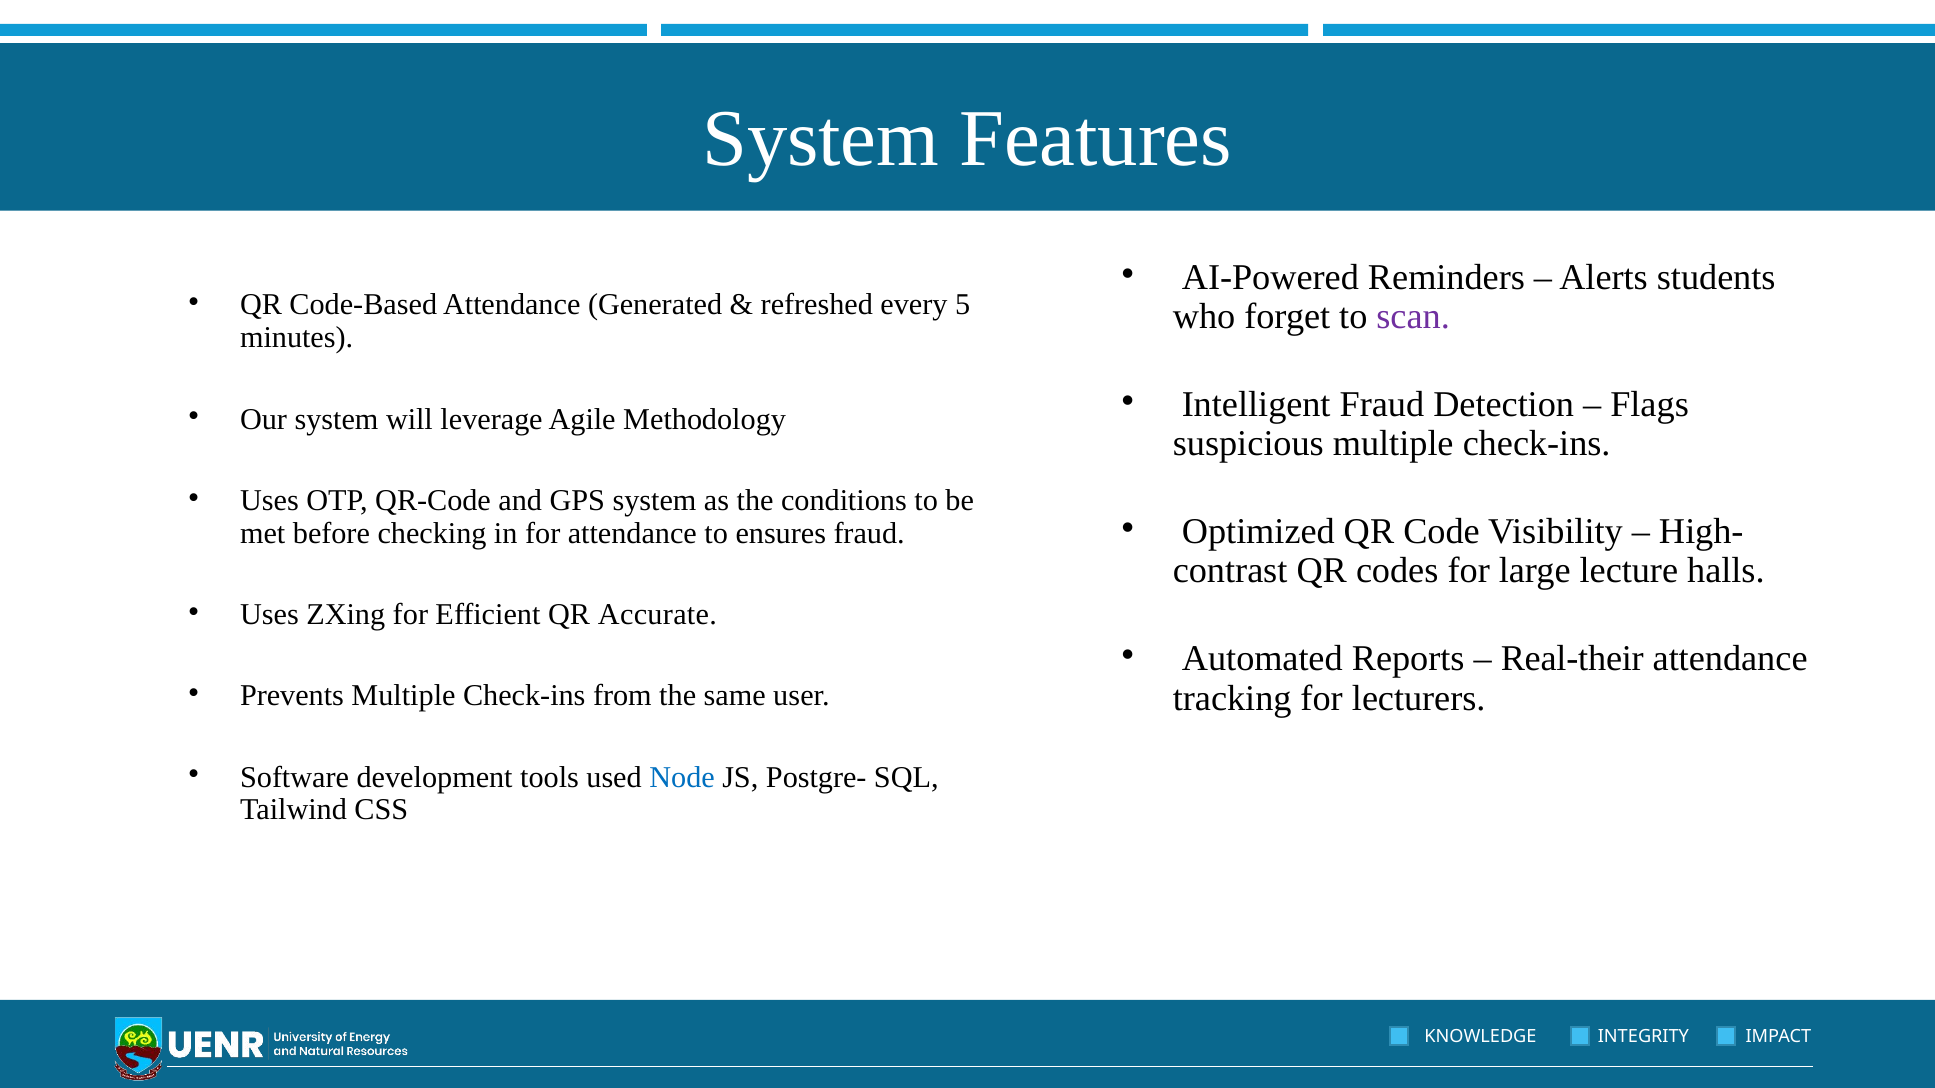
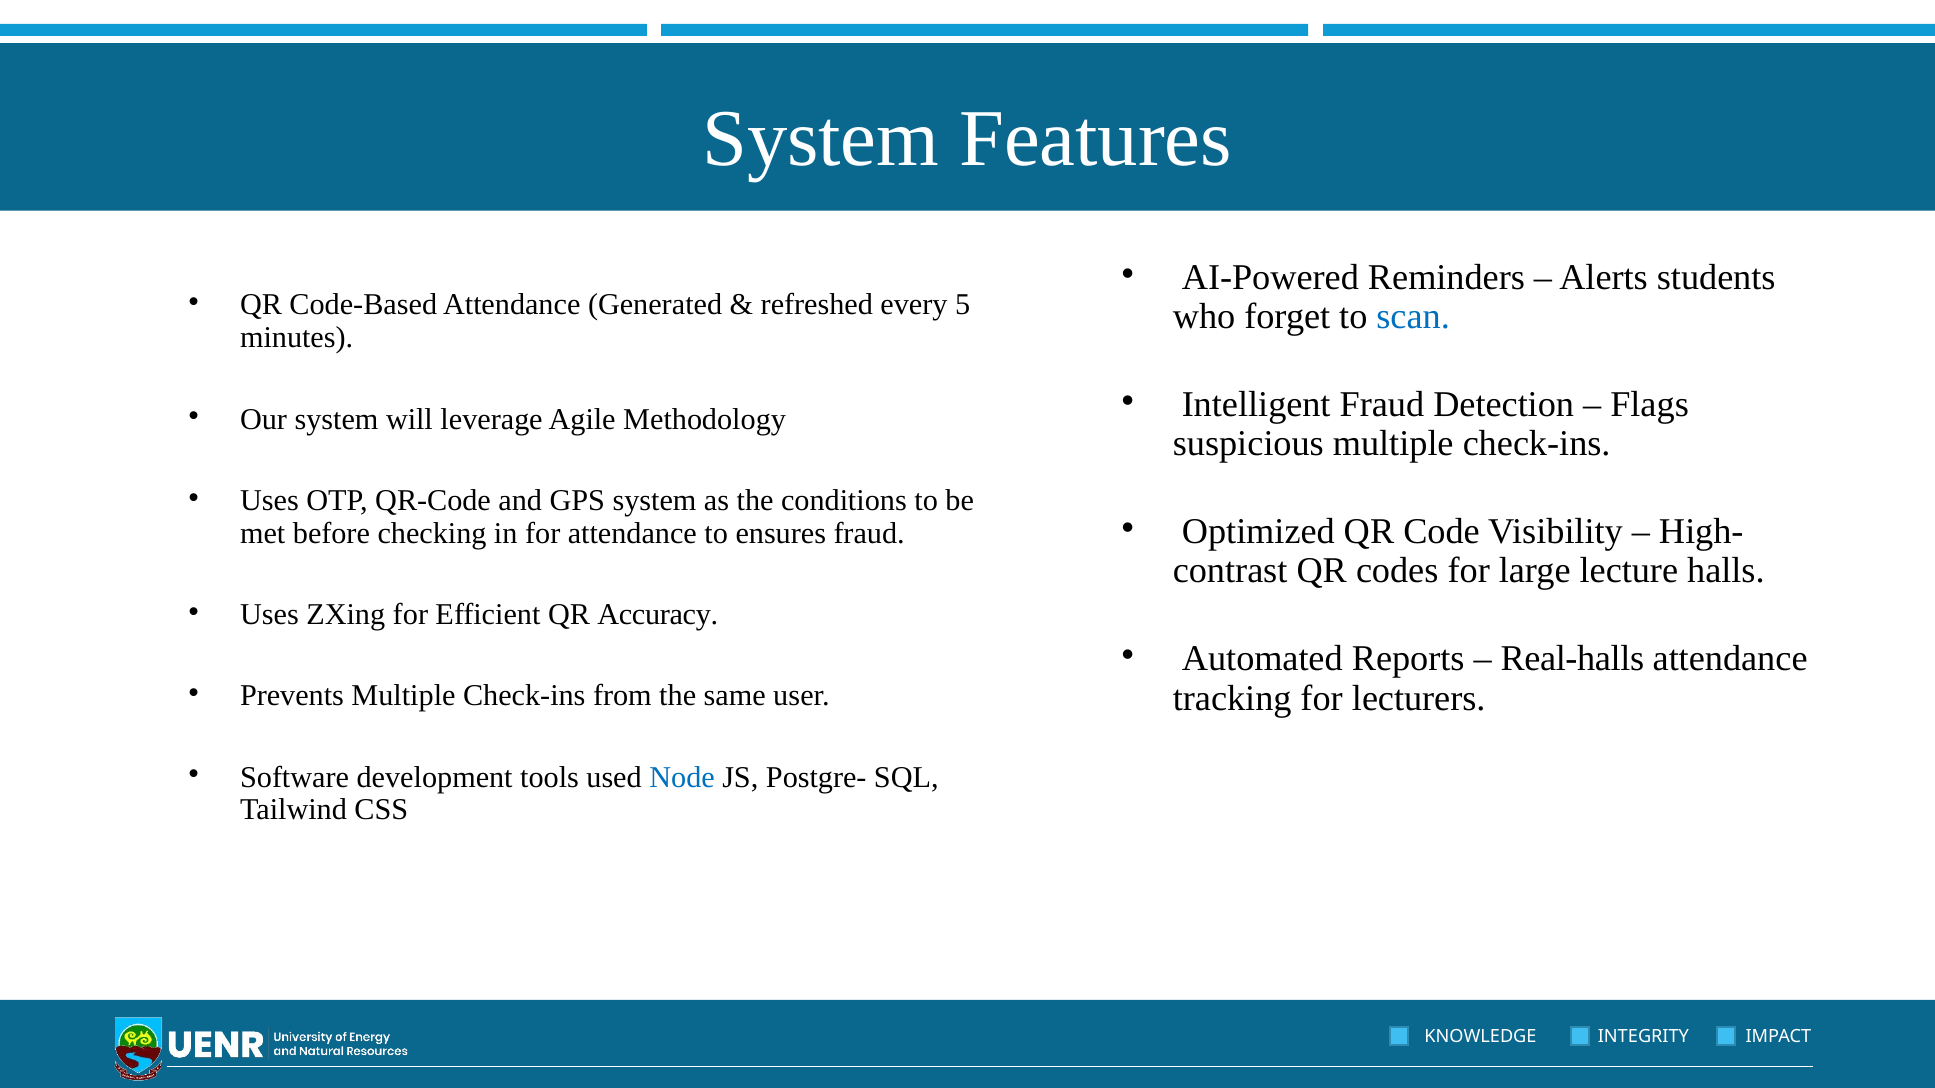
scan colour: purple -> blue (1413, 317)
Accurate: Accurate -> Accuracy (658, 615)
Real-their: Real-their -> Real-halls (1572, 659)
